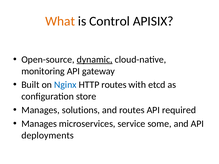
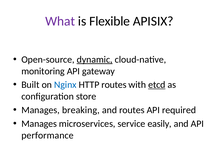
What colour: orange -> purple (60, 21)
Control: Control -> Flexible (110, 21)
etcd underline: none -> present (157, 85)
solutions: solutions -> breaking (81, 110)
some: some -> easily (160, 124)
deployments: deployments -> performance (48, 136)
